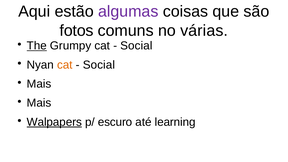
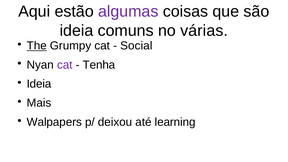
fotos: fotos -> ideia (76, 31)
cat colour: orange -> purple (65, 65)
Social: Social -> Tenha (99, 65)
Mais: Mais -> Ideia (39, 84)
Walpapers underline: present -> none (54, 122)
escuro: escuro -> deixou (115, 122)
